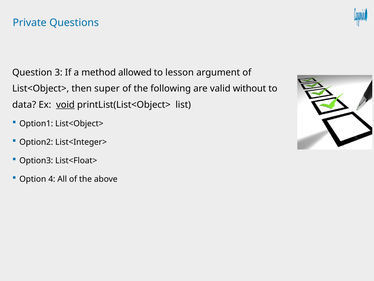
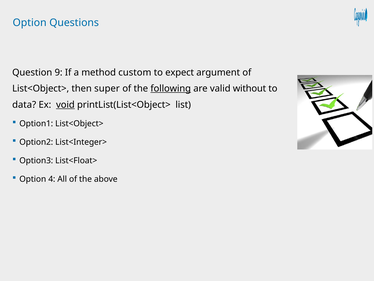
Private: Private -> Option (30, 23)
3: 3 -> 9 (59, 72)
allowed: allowed -> custom (135, 72)
lesson: lesson -> expect (180, 72)
following underline: none -> present (171, 88)
